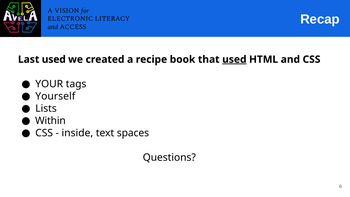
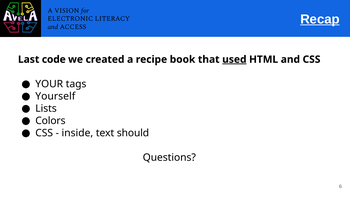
Recap underline: none -> present (320, 19)
Last used: used -> code (54, 59)
Within: Within -> Colors (50, 121)
spaces: spaces -> should (133, 133)
